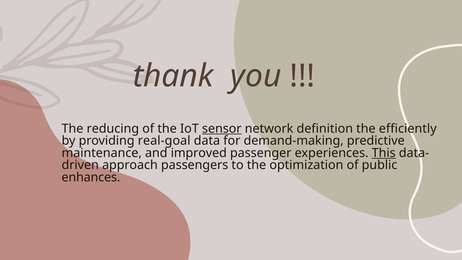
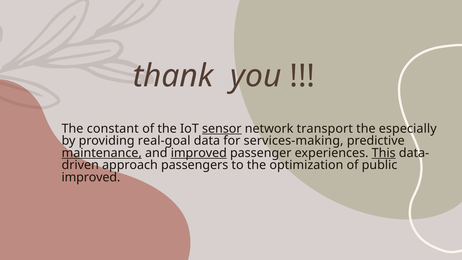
reducing: reducing -> constant (113, 129)
definition: definition -> transport (325, 129)
efficiently: efficiently -> especially (408, 129)
demand-making: demand-making -> services-making (294, 141)
maintenance underline: none -> present (102, 153)
improved underline: none -> present (199, 153)
enhances: enhances -> improved (91, 177)
